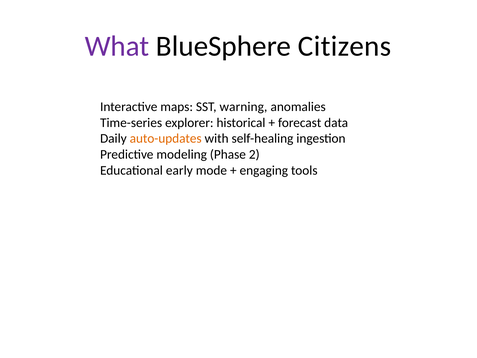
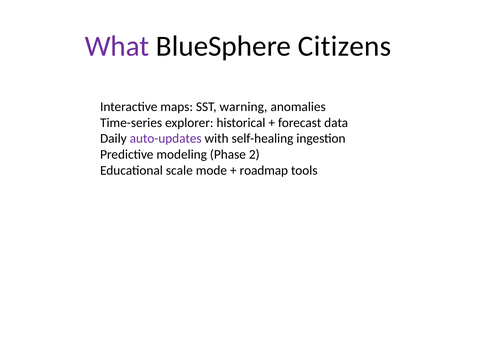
auto-updates colour: orange -> purple (166, 138)
early: early -> scale (179, 170)
engaging: engaging -> roadmap (264, 170)
